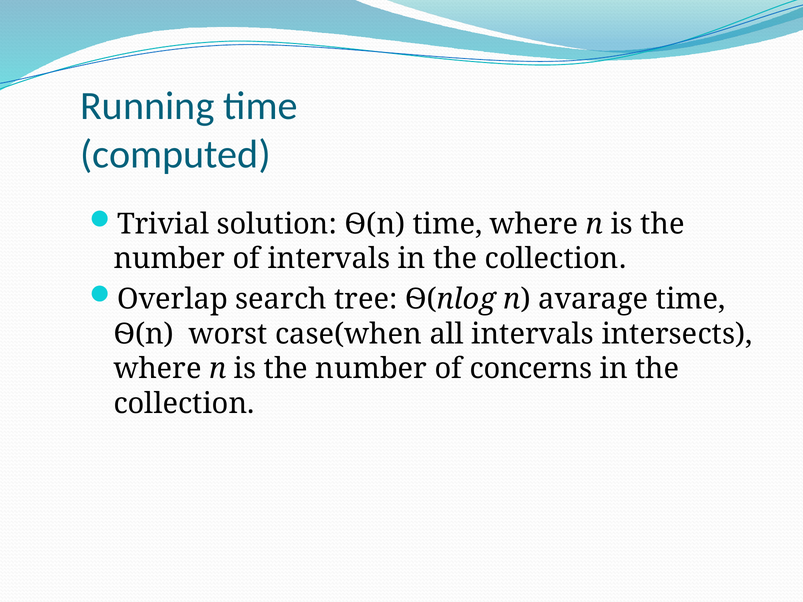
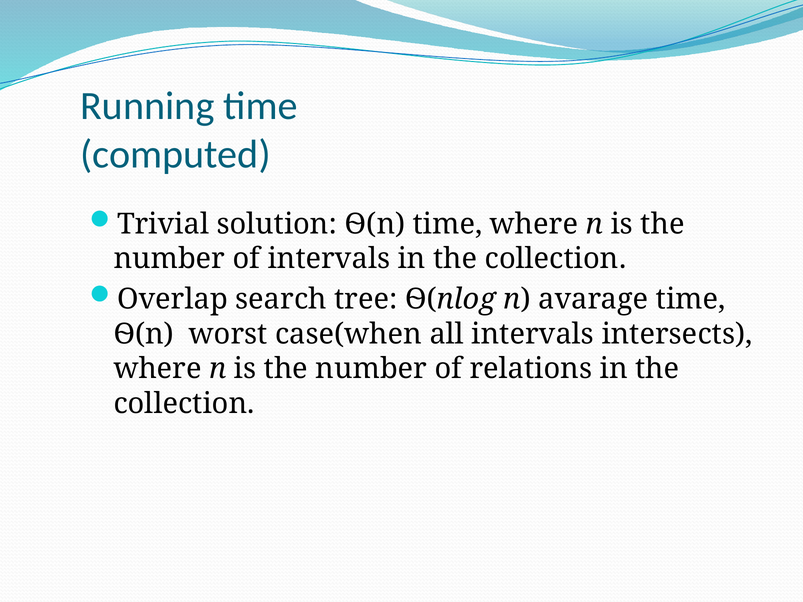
concerns: concerns -> relations (531, 369)
